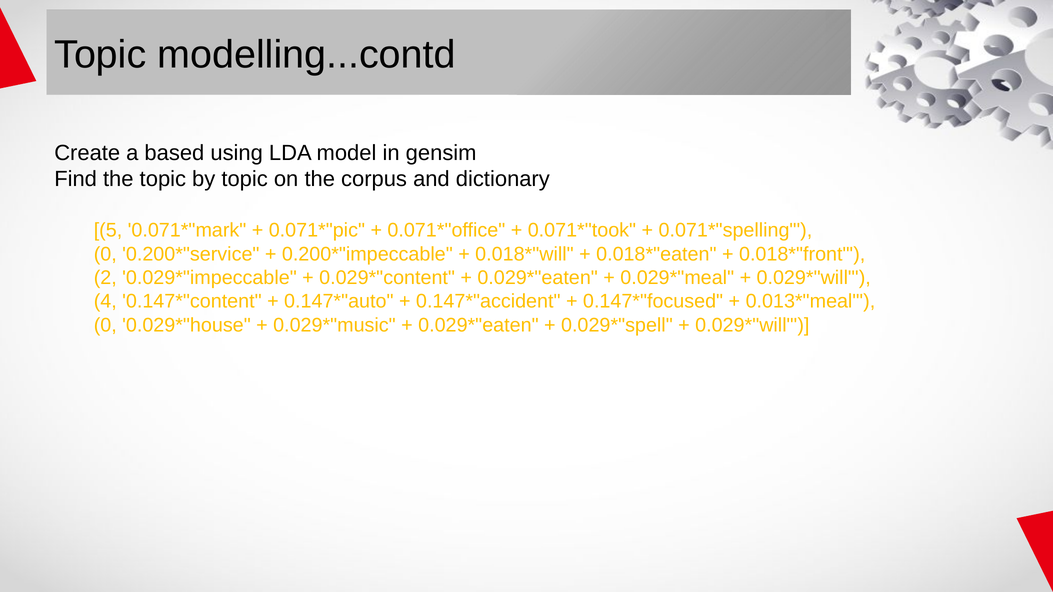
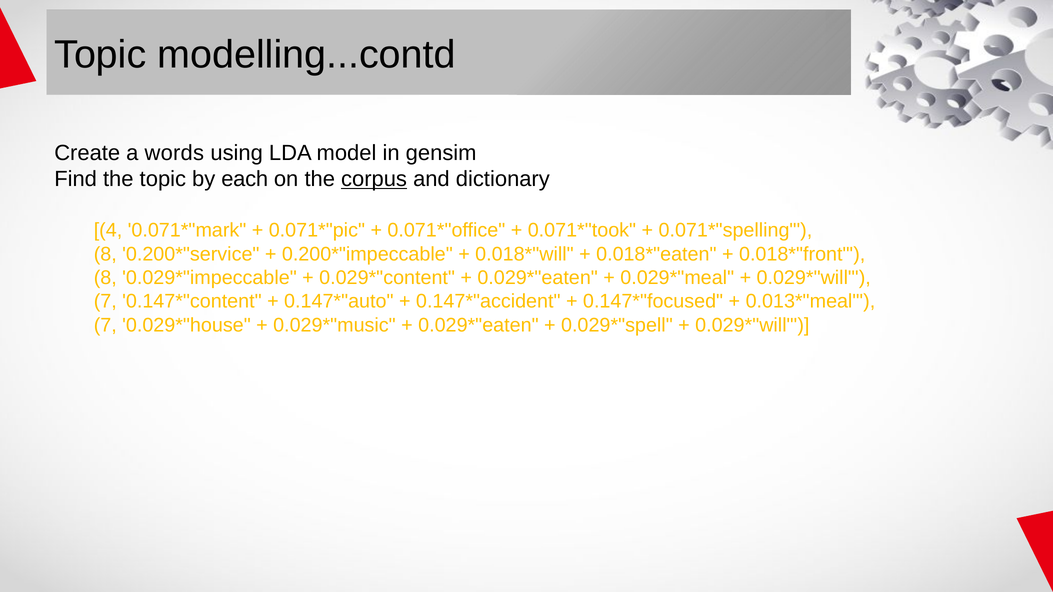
based: based -> words (174, 153)
by topic: topic -> each (245, 179)
corpus underline: none -> present (374, 179)
5: 5 -> 4 (108, 230)
0: 0 -> 8 (105, 254)
2: 2 -> 8 (105, 278)
4: 4 -> 7 (105, 302)
0: 0 -> 7 (105, 325)
